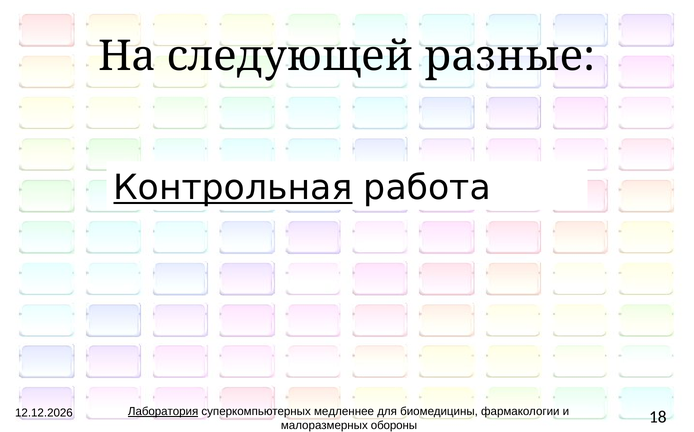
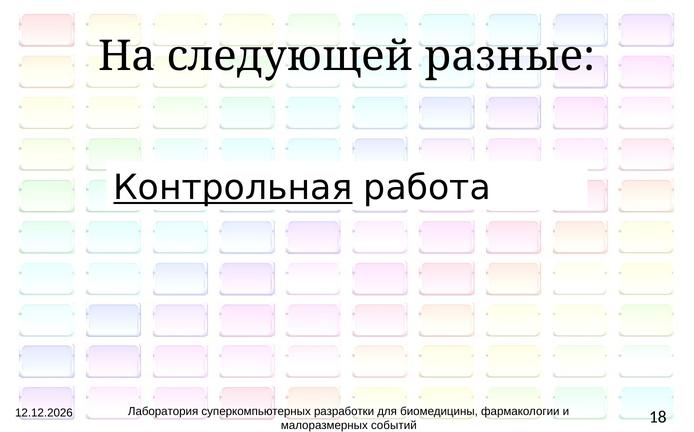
Лаборатория underline: present -> none (163, 411)
медленнее: медленнее -> разработки (344, 411)
обороны: обороны -> событий (394, 425)
